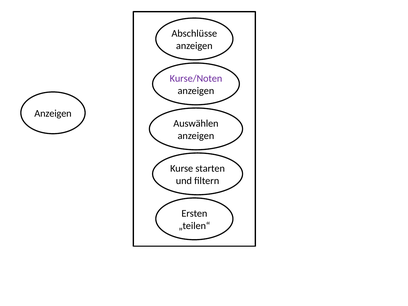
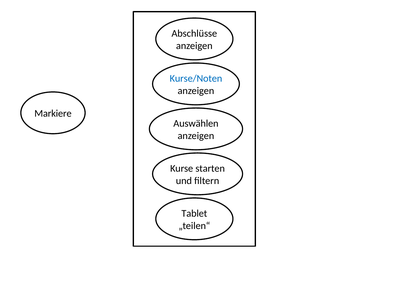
Kurse/Noten colour: purple -> blue (196, 78)
Anzeigen: Anzeigen -> Markiere (53, 114)
Ersten: Ersten -> Tablet (194, 213)
